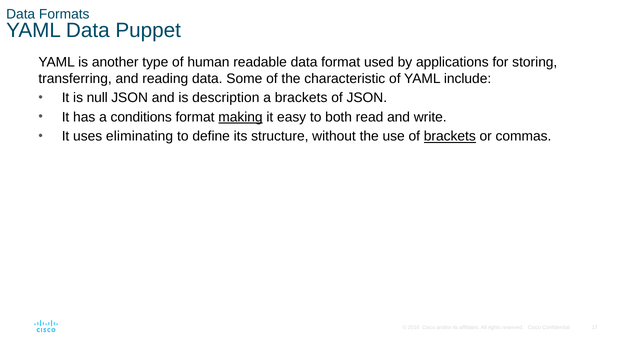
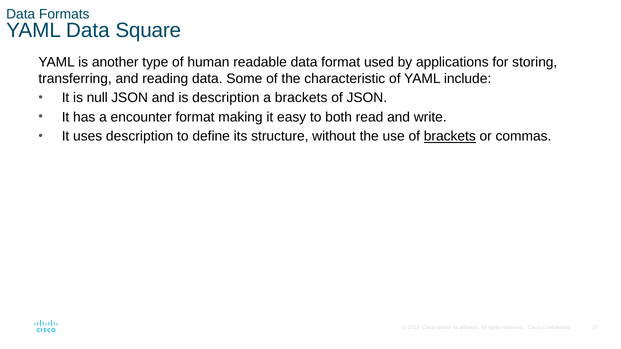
Puppet: Puppet -> Square (148, 31)
conditions: conditions -> encounter (141, 117)
making underline: present -> none (240, 117)
uses eliminating: eliminating -> description (140, 137)
